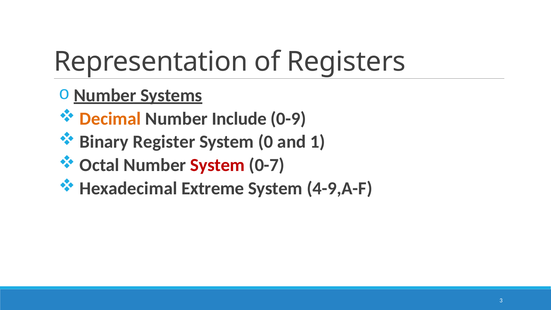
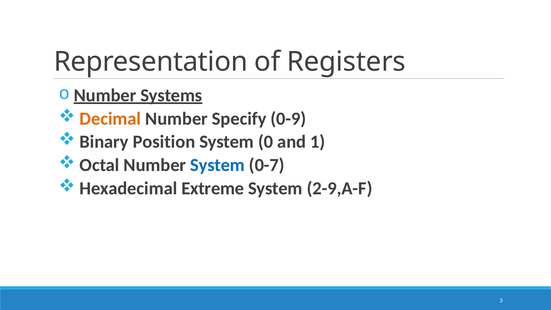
Include: Include -> Specify (239, 119)
Register: Register -> Position (164, 142)
System colour: red -> blue (218, 165)
4-9,A-F: 4-9,A-F -> 2-9,A-F (340, 188)
